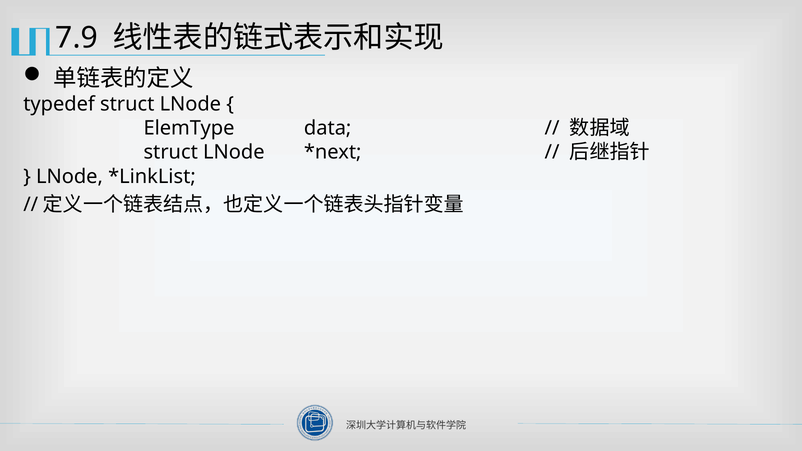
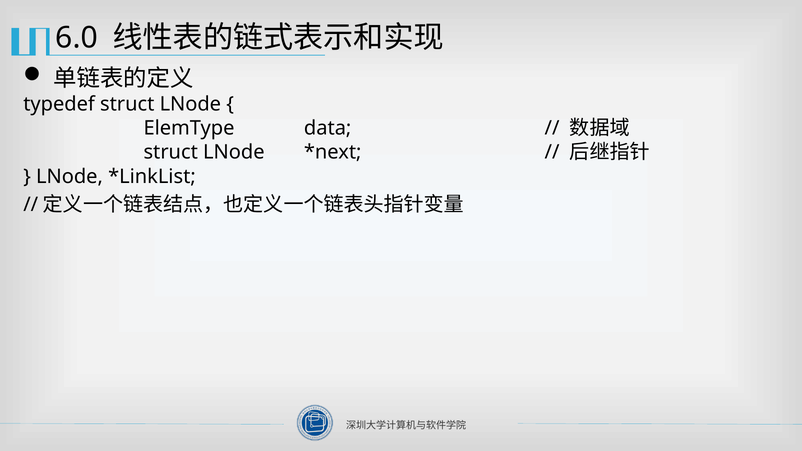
7.9: 7.9 -> 6.0 (77, 38)
